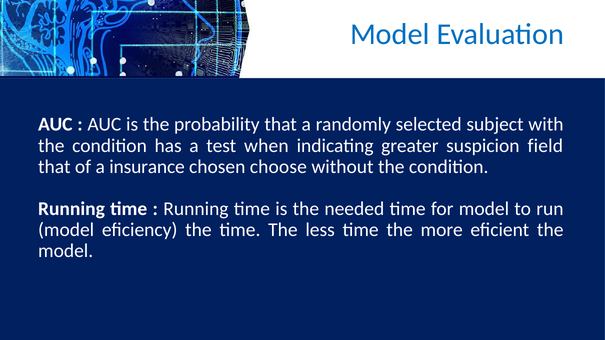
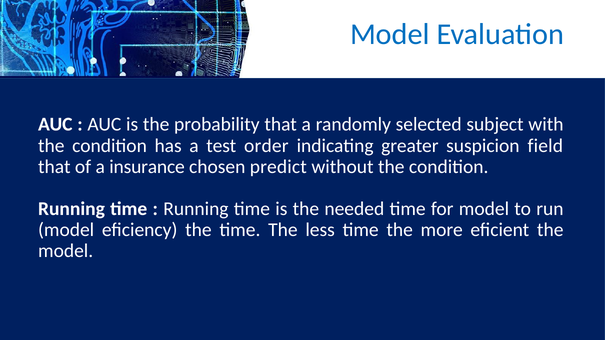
when: when -> order (266, 146)
choose: choose -> predict (278, 167)
